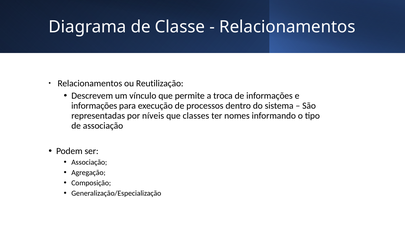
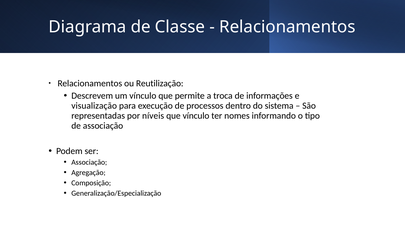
informações: informações -> visualização (94, 106)
que classes: classes -> vínculo (196, 116)
